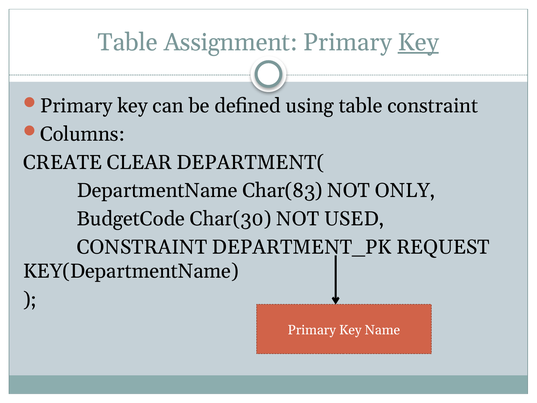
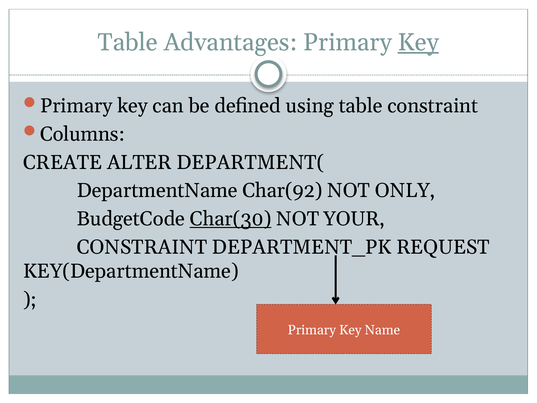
Assignment: Assignment -> Advantages (231, 42)
CLEAR: CLEAR -> ALTER (139, 162)
Char(83: Char(83 -> Char(92 (282, 190)
Char(30 underline: none -> present (231, 219)
USED: USED -> YOUR (354, 219)
